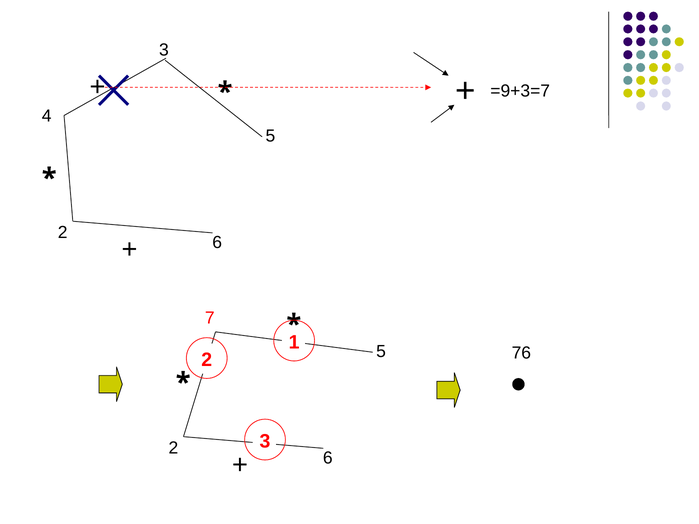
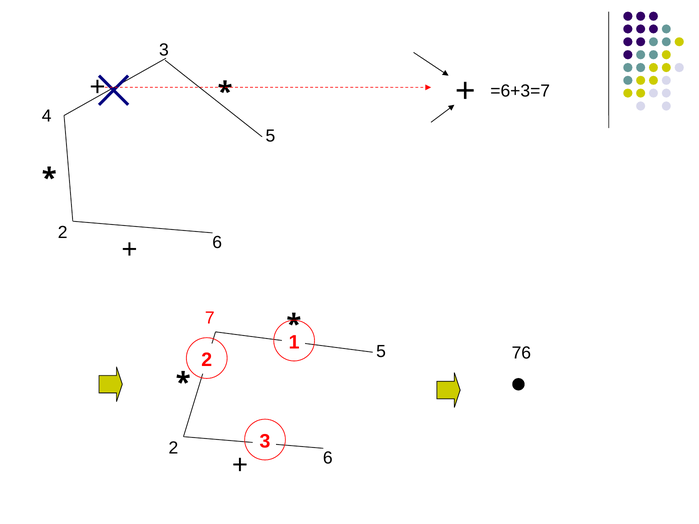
=9+3=7: =9+3=7 -> =6+3=7 (520, 91)
